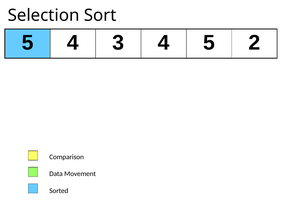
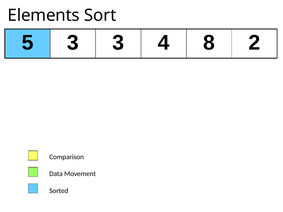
Selection: Selection -> Elements (44, 15)
5 4: 4 -> 3 (73, 43)
4 5: 5 -> 8 (209, 43)
